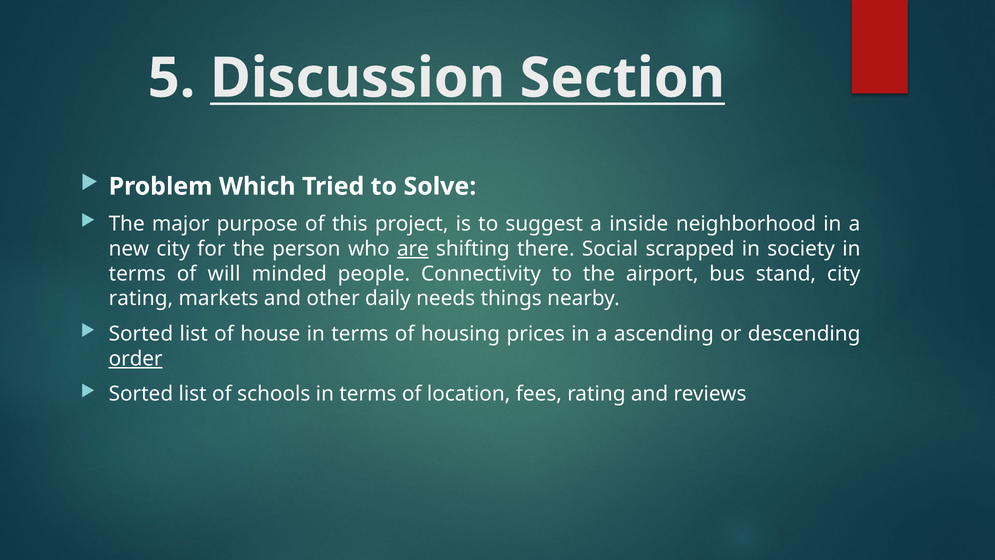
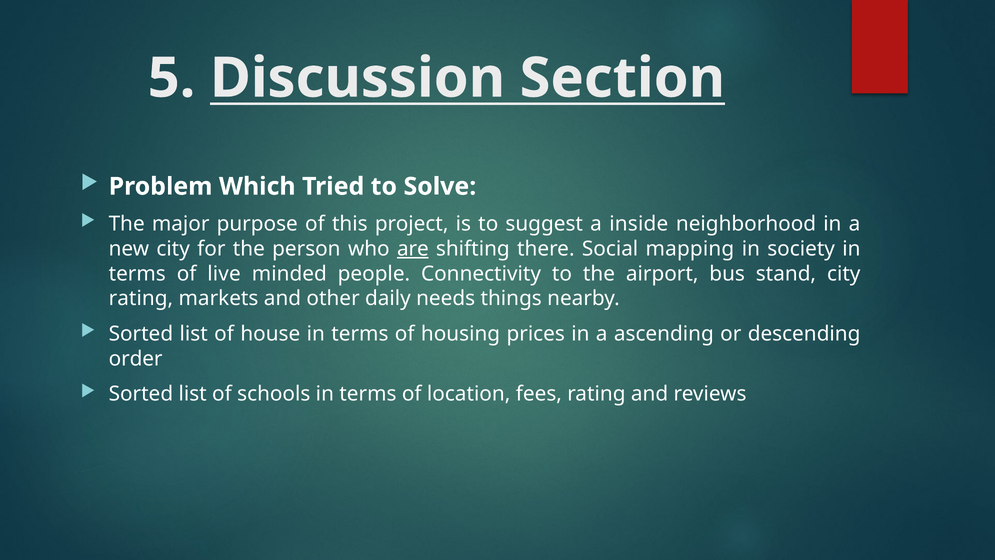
scrapped: scrapped -> mapping (690, 249)
will: will -> live (224, 274)
order underline: present -> none (136, 359)
